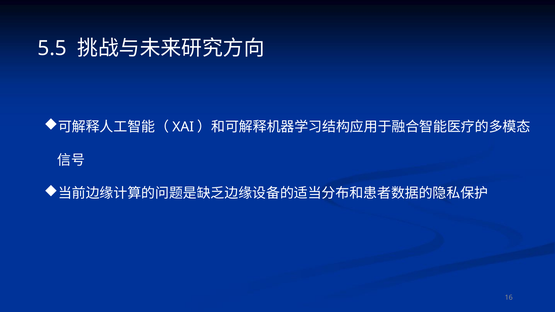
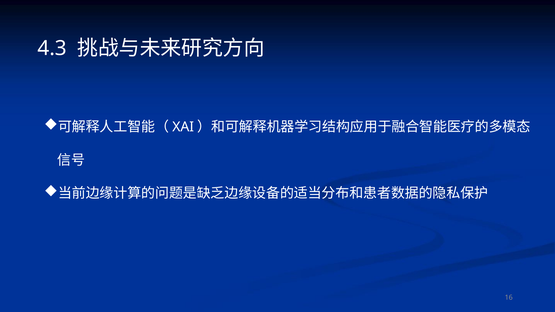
5.5: 5.5 -> 4.3 (52, 48)
